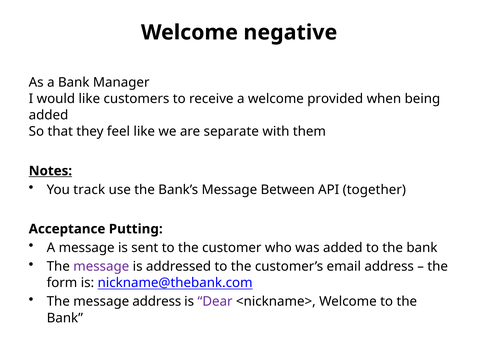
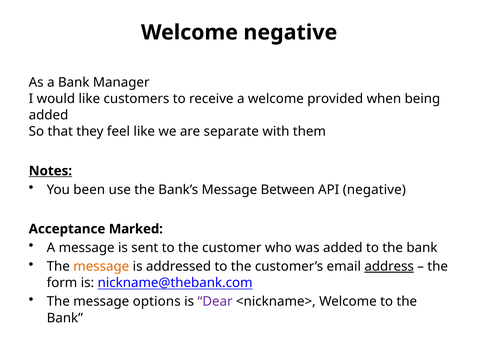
track: track -> been (89, 190)
API together: together -> negative (374, 190)
Putting: Putting -> Marked (136, 229)
message colour: purple -> orange (101, 267)
address underline: none -> present (389, 267)
message address: address -> options (157, 302)
